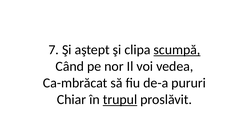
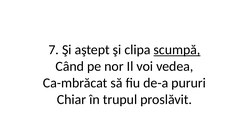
trupul underline: present -> none (120, 100)
